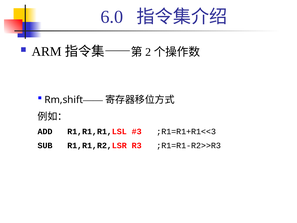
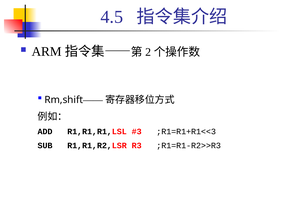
6.0: 6.0 -> 4.5 (112, 17)
